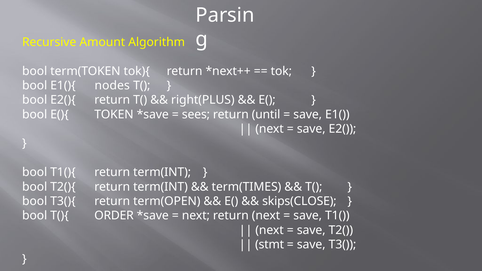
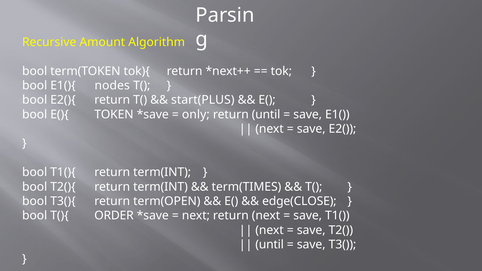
right(PLUS: right(PLUS -> start(PLUS (203, 100)
sees: sees -> only (196, 114)
skips(CLOSE: skips(CLOSE -> edge(CLOSE (299, 201)
stmt: stmt -> until (270, 245)
